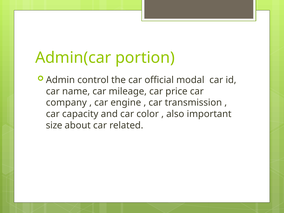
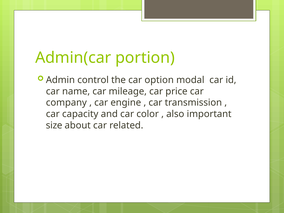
official: official -> option (159, 80)
